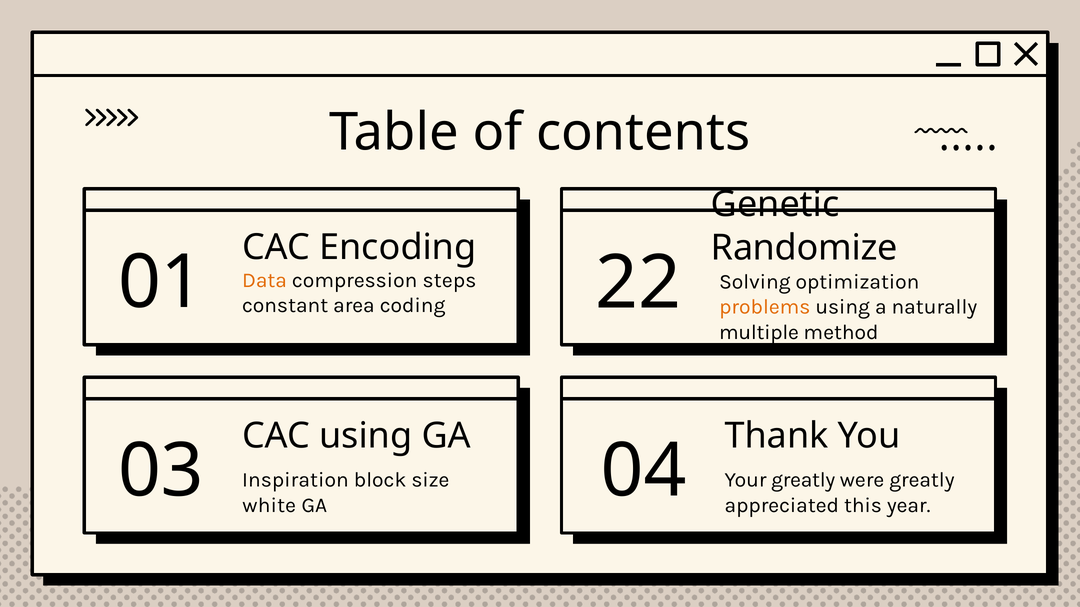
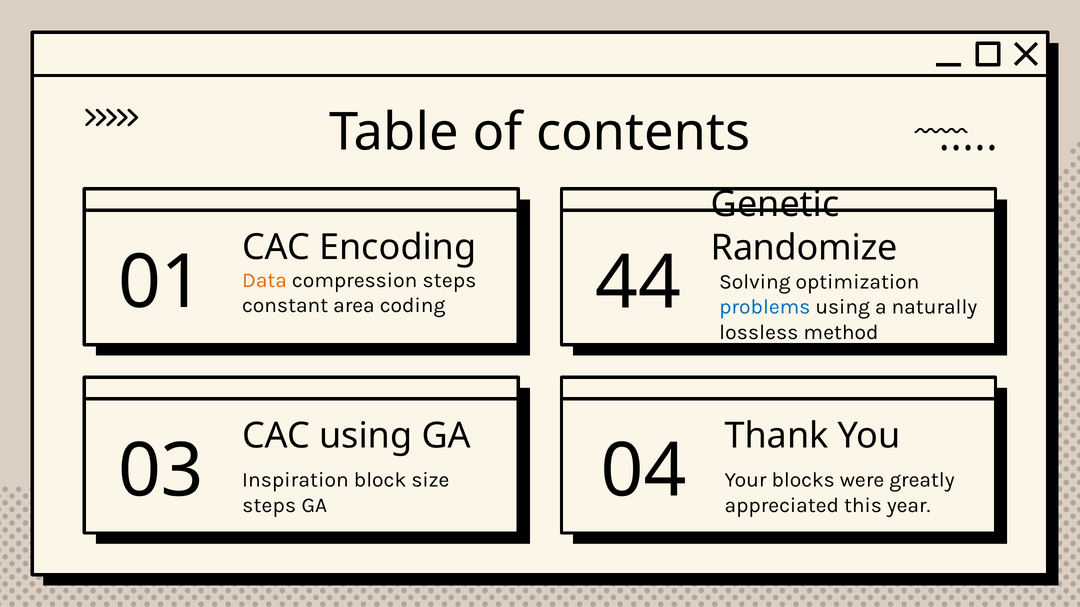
22: 22 -> 44 (638, 283)
problems colour: orange -> blue (765, 307)
multiple: multiple -> lossless (759, 333)
Your greatly: greatly -> blocks (803, 480)
white: white -> steps (269, 506)
